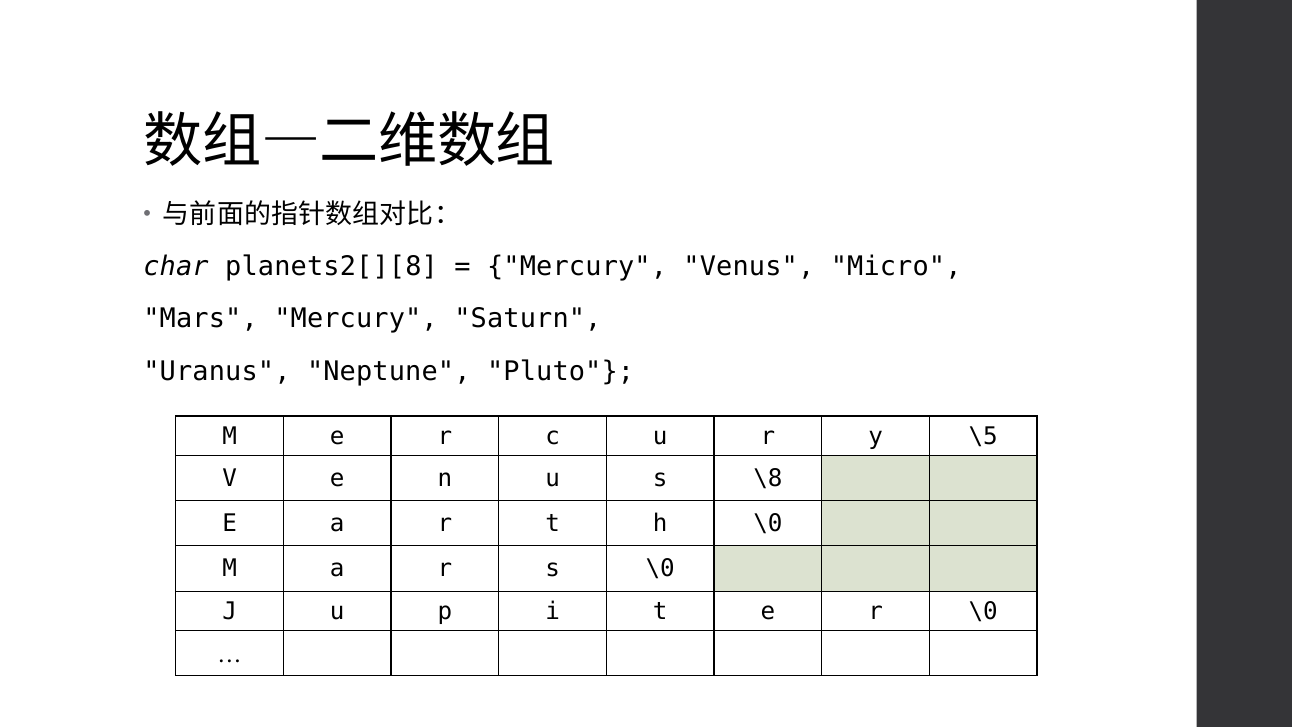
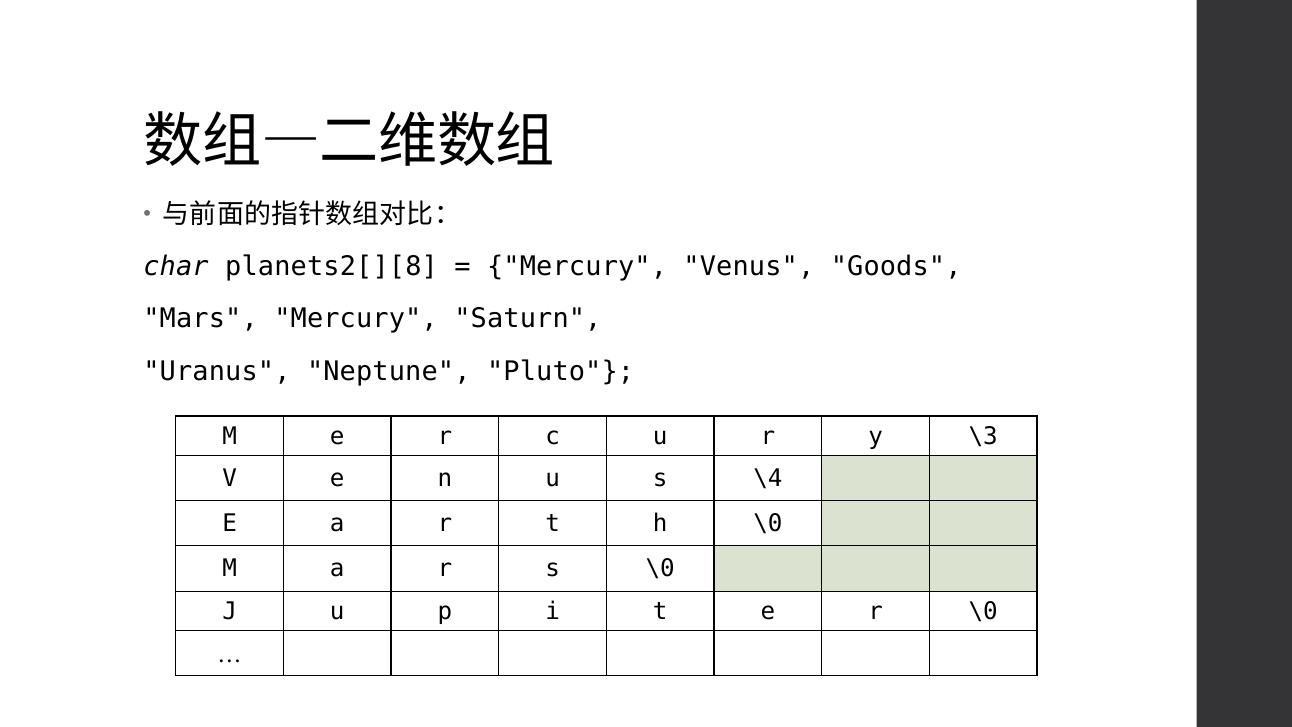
Micro: Micro -> Goods (896, 267)
\5: \5 -> \3 (983, 436)
\8: \8 -> \4 (768, 478)
